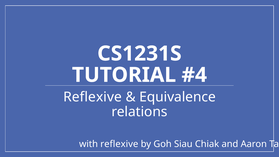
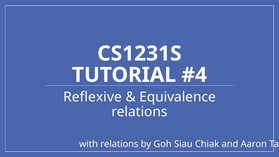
with reflexive: reflexive -> relations (119, 144)
